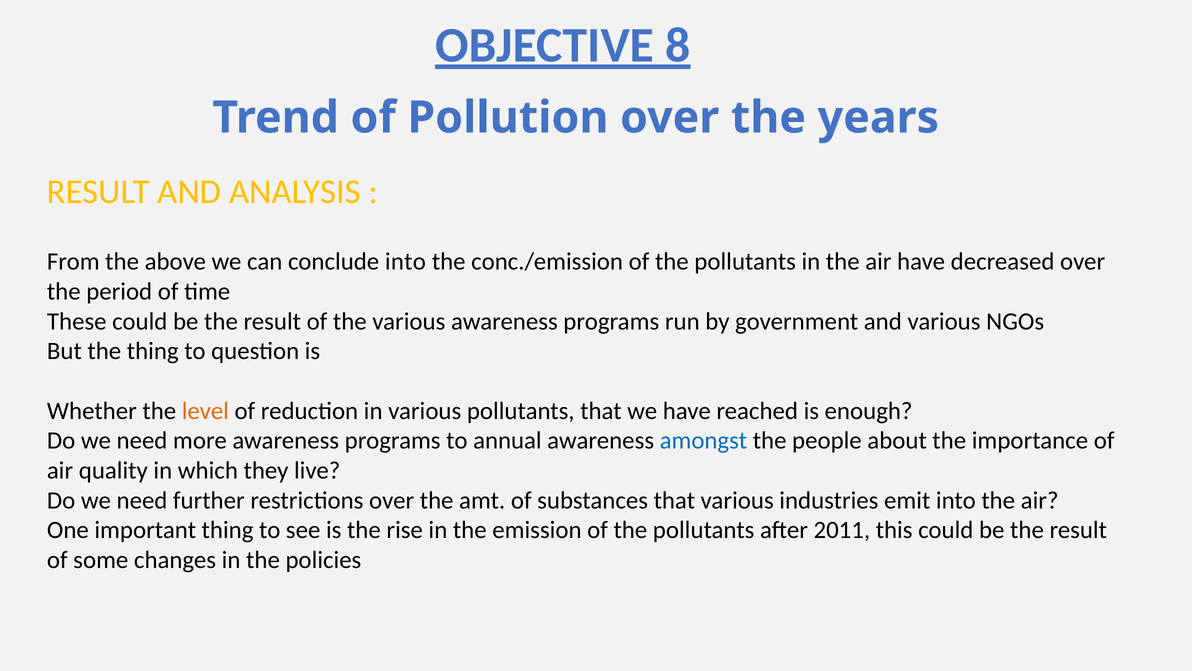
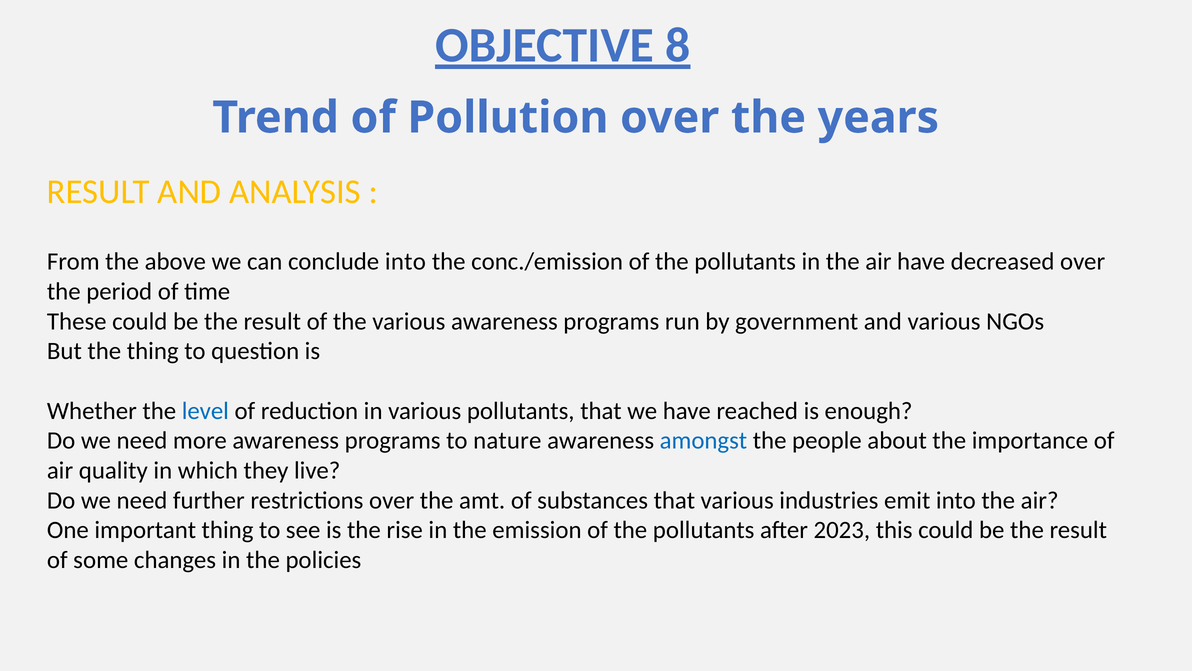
level colour: orange -> blue (205, 410)
annual: annual -> nature (507, 440)
2011: 2011 -> 2023 (842, 530)
